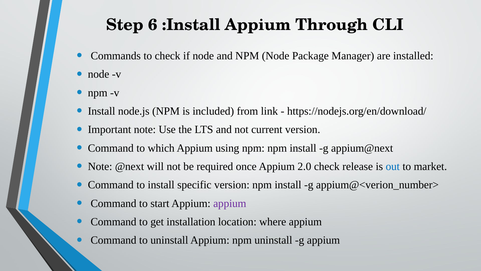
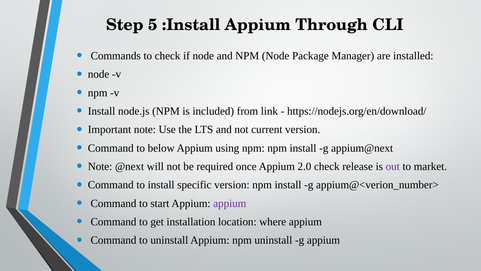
6: 6 -> 5 (153, 25)
which: which -> below (161, 148)
out colour: blue -> purple (393, 166)
